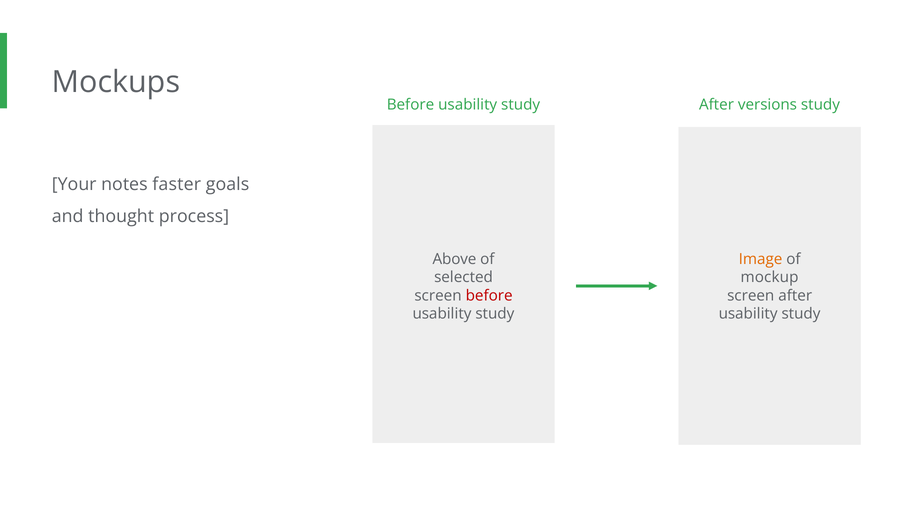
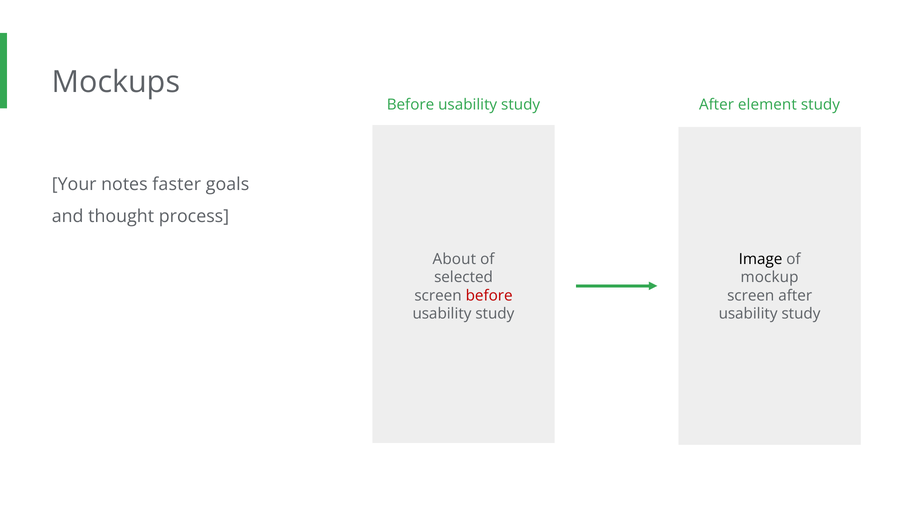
versions: versions -> element (767, 105)
Above: Above -> About (454, 259)
Image colour: orange -> black (761, 259)
